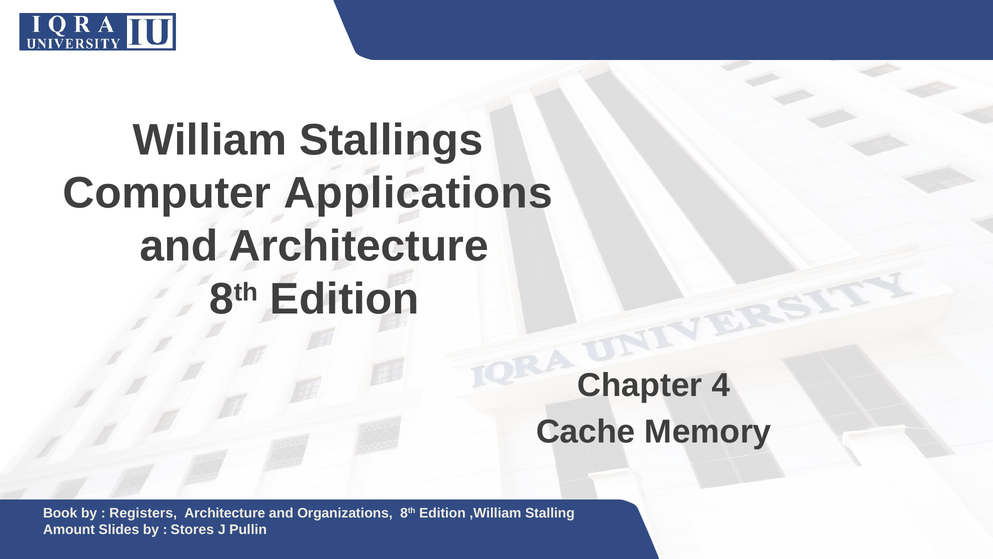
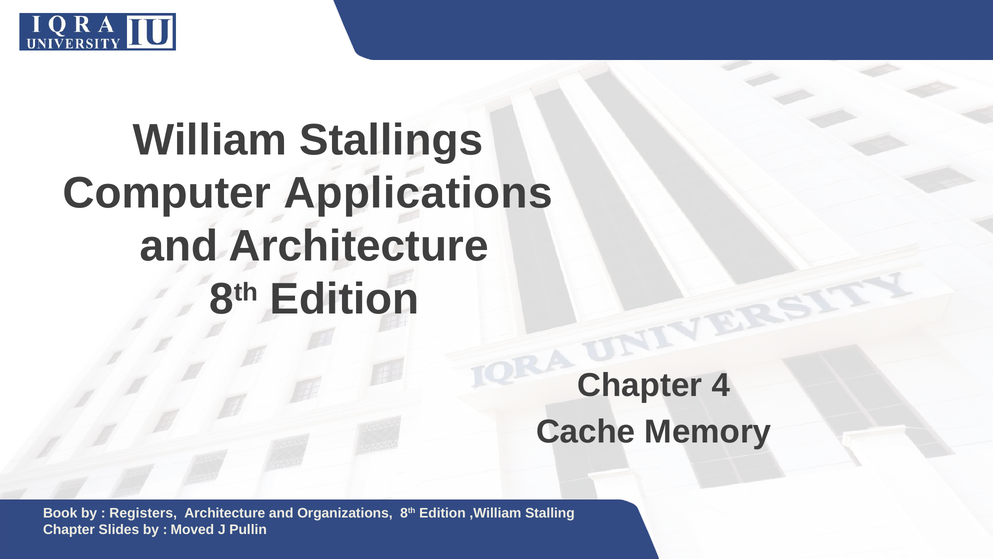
Amount: Amount -> Chapter (69, 529)
Stores: Stores -> Moved (192, 529)
